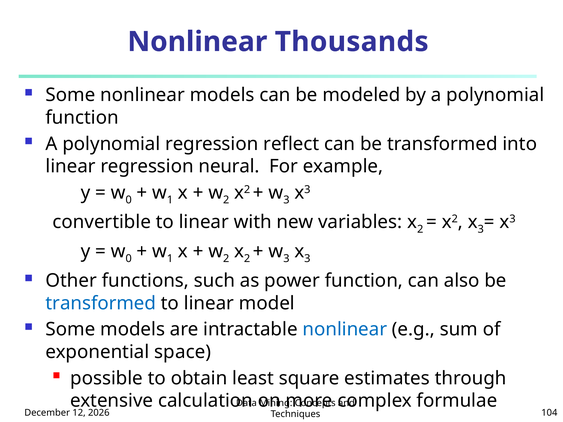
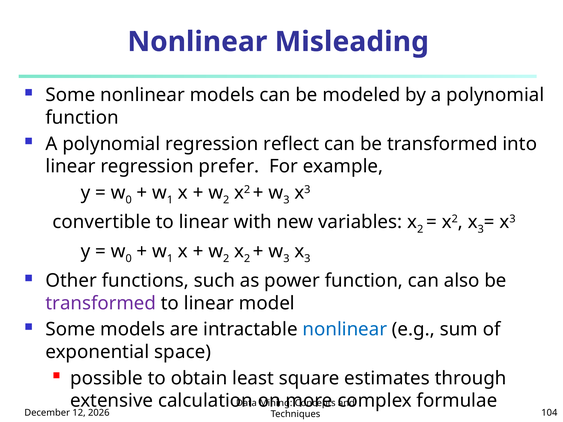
Thousands: Thousands -> Misleading (352, 42)
neural: neural -> prefer (229, 166)
transformed colour: blue -> purple (101, 303)
